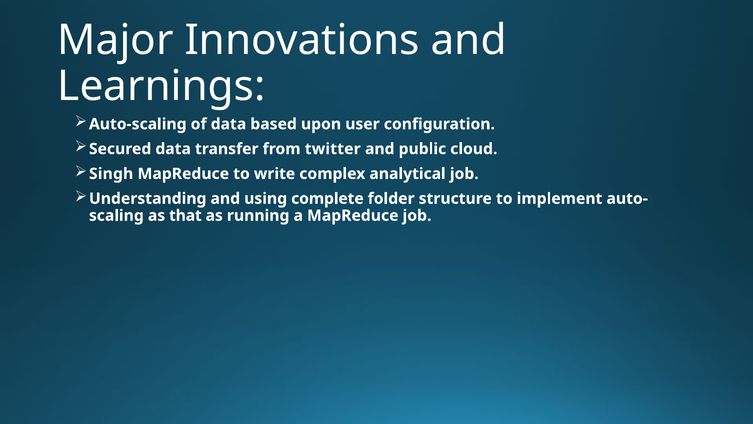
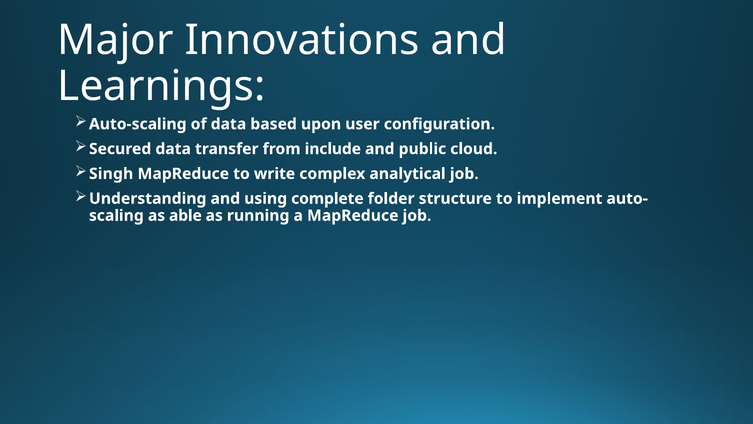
twitter: twitter -> include (333, 149)
that: that -> able (185, 215)
